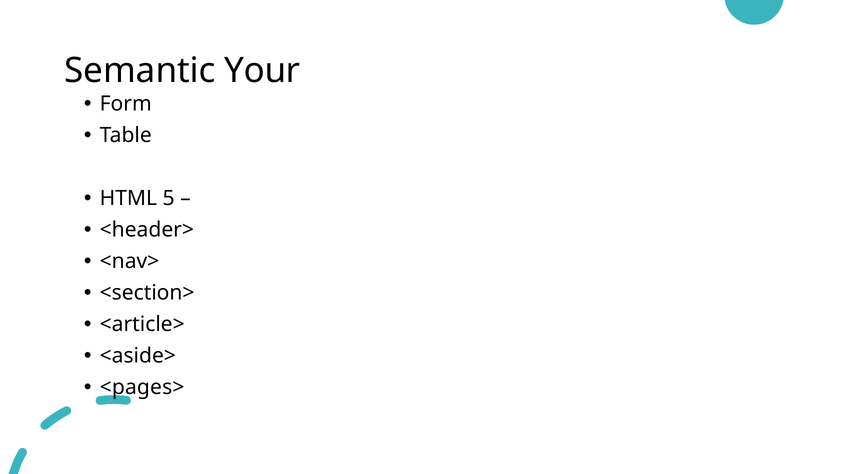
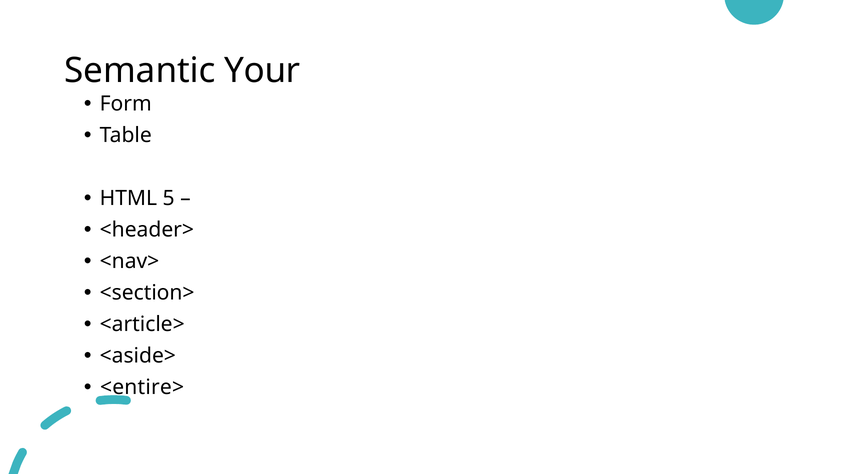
<pages>: <pages> -> <entire> (142, 387)
